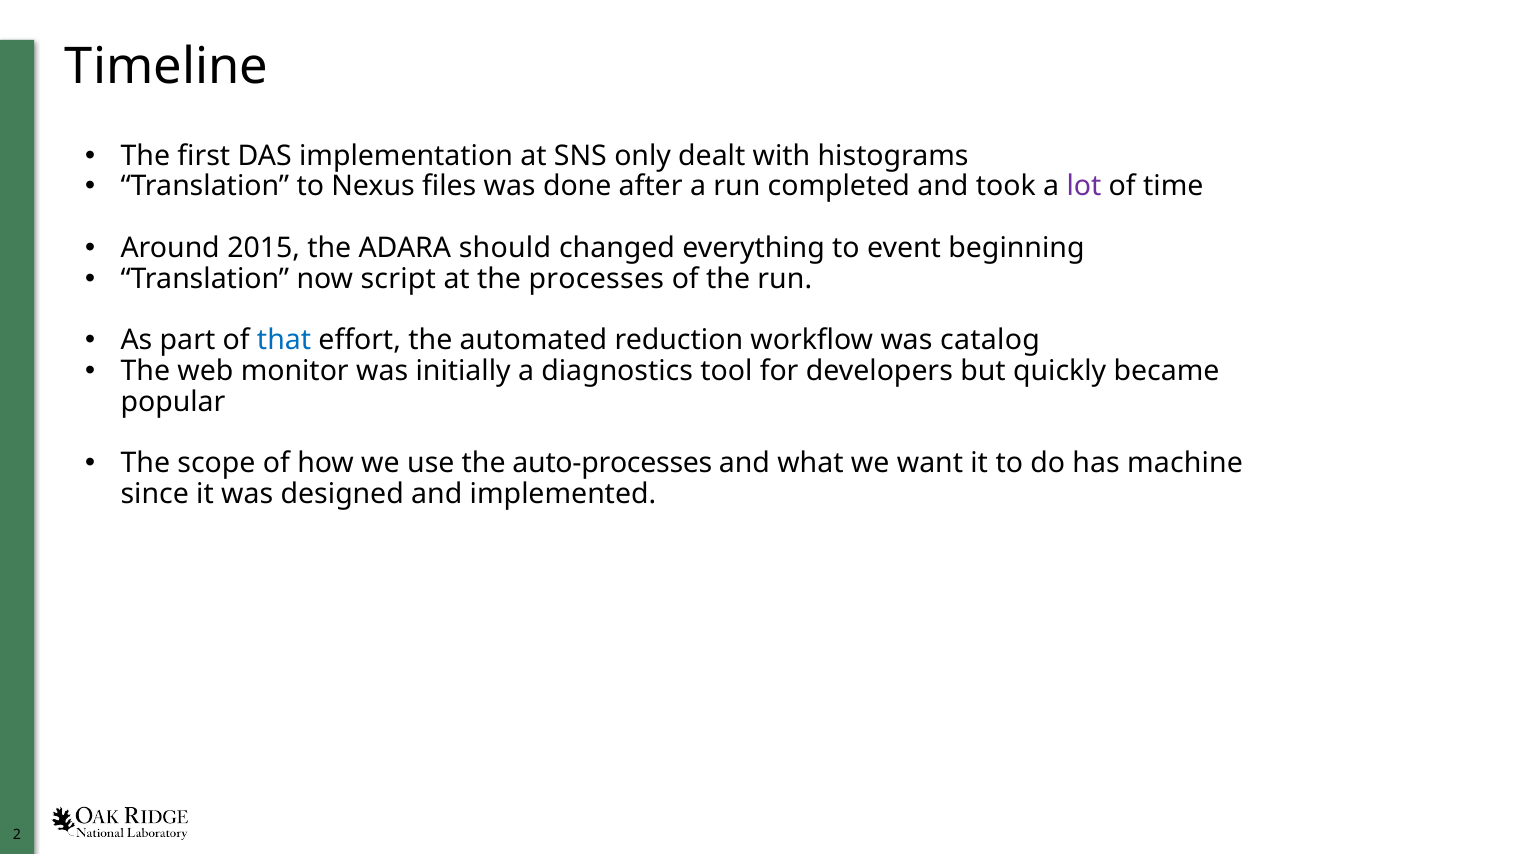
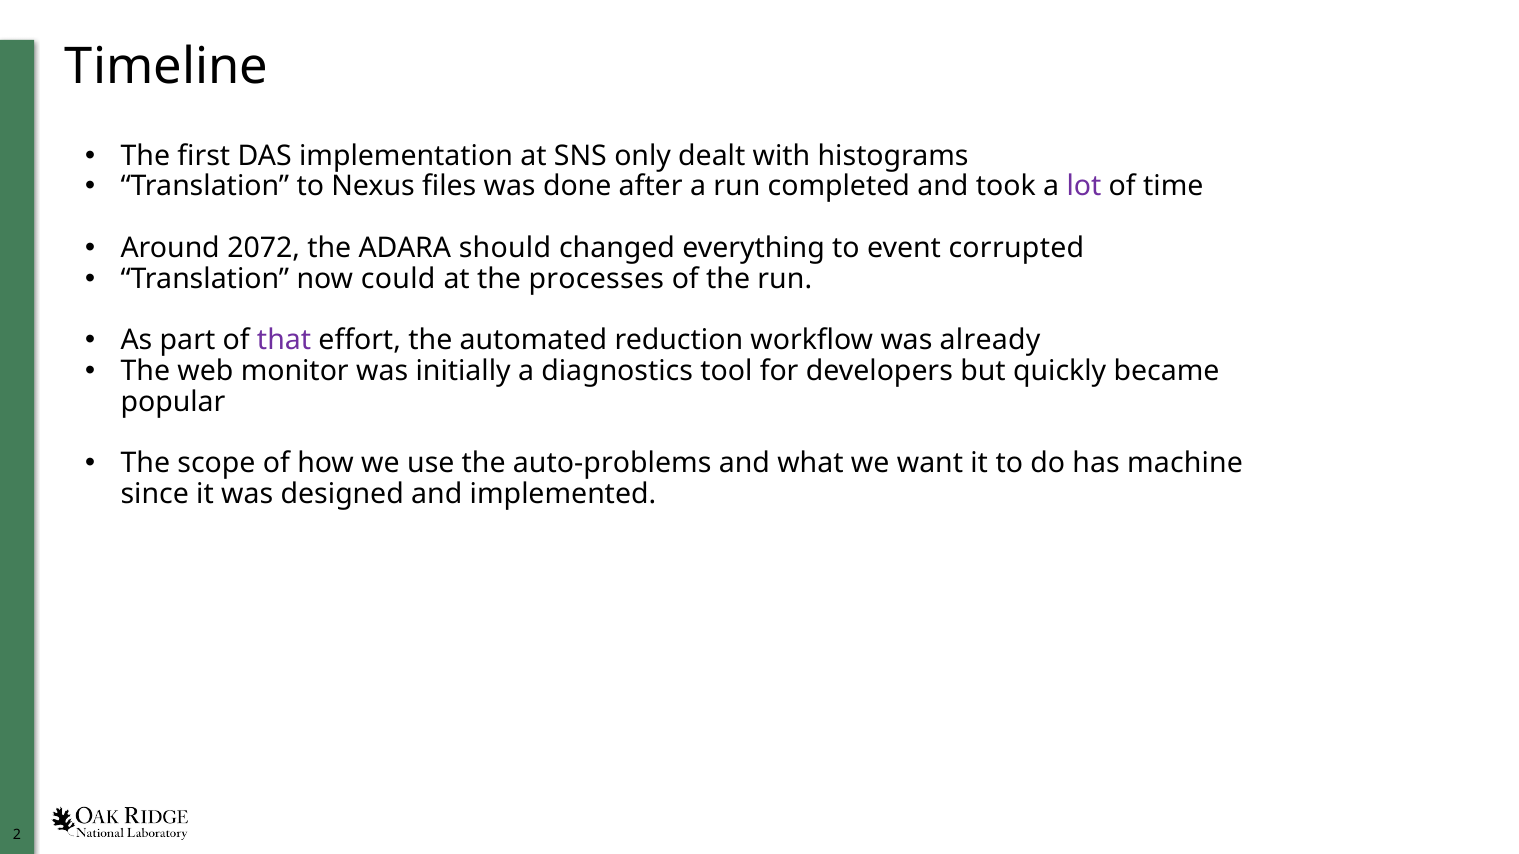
2015: 2015 -> 2072 (264, 248)
beginning: beginning -> corrupted (1016, 248)
script: script -> could (398, 279)
that colour: blue -> purple (284, 340)
catalog: catalog -> already (990, 340)
auto-processes: auto-processes -> auto-problems (612, 463)
